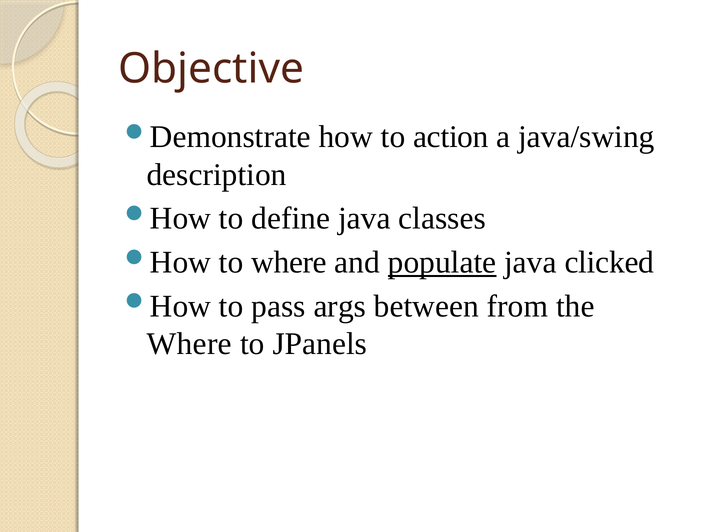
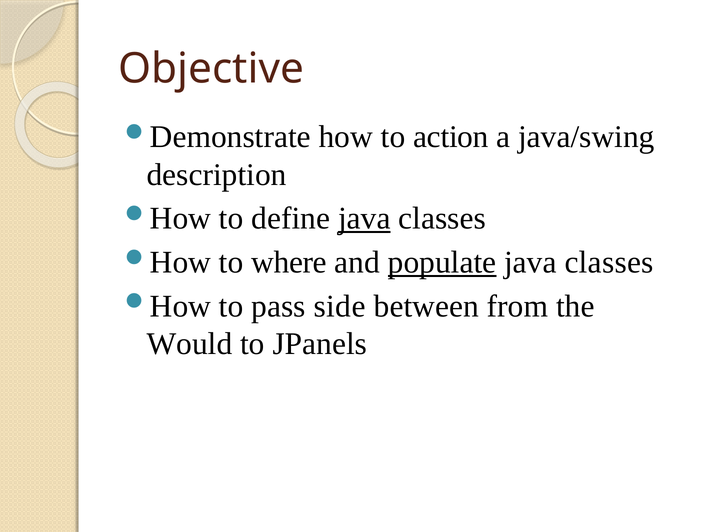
java underline: none -> present (364, 218)
clicked: clicked -> classes (609, 262)
args: args -> side (340, 306)
Where: Where -> Would (189, 344)
